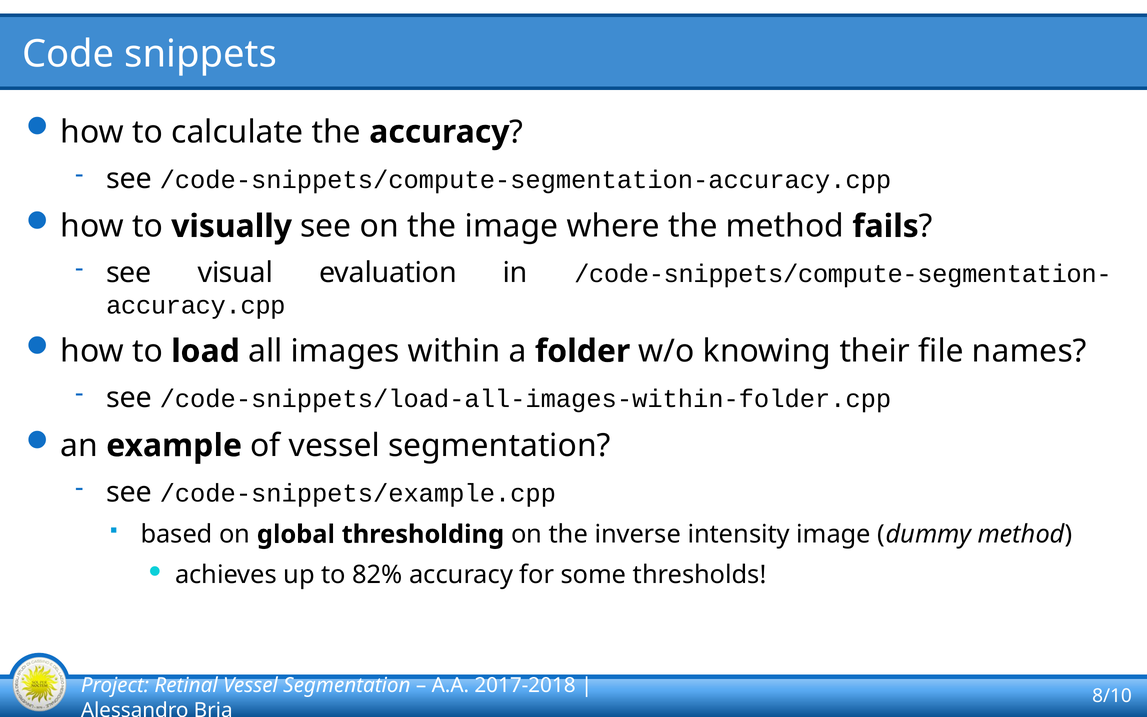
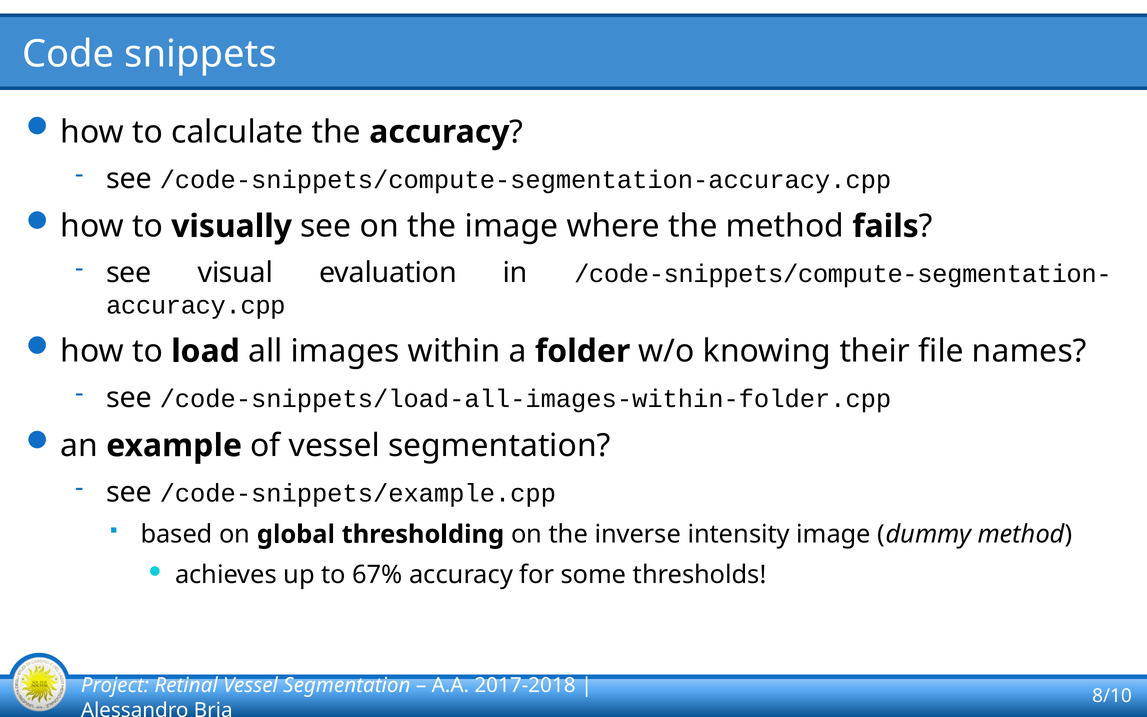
82%: 82% -> 67% (378, 575)
